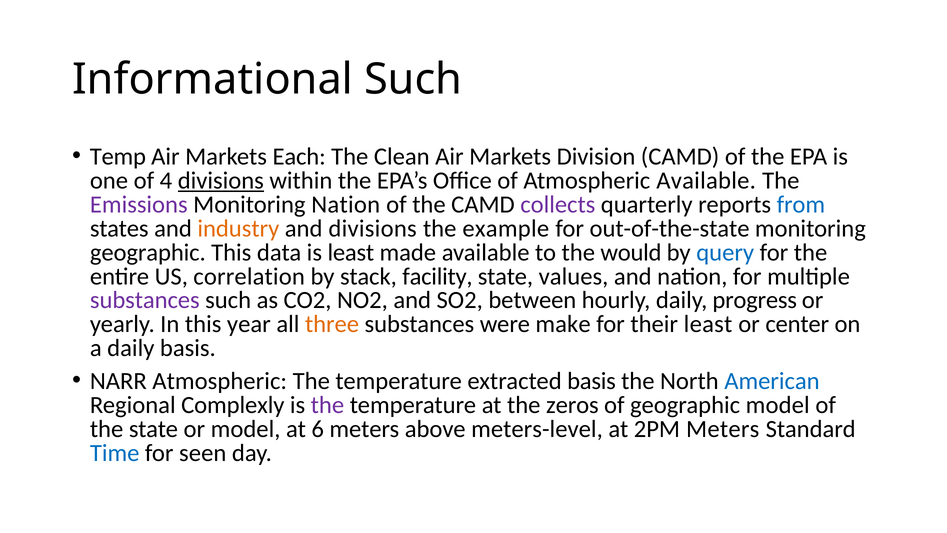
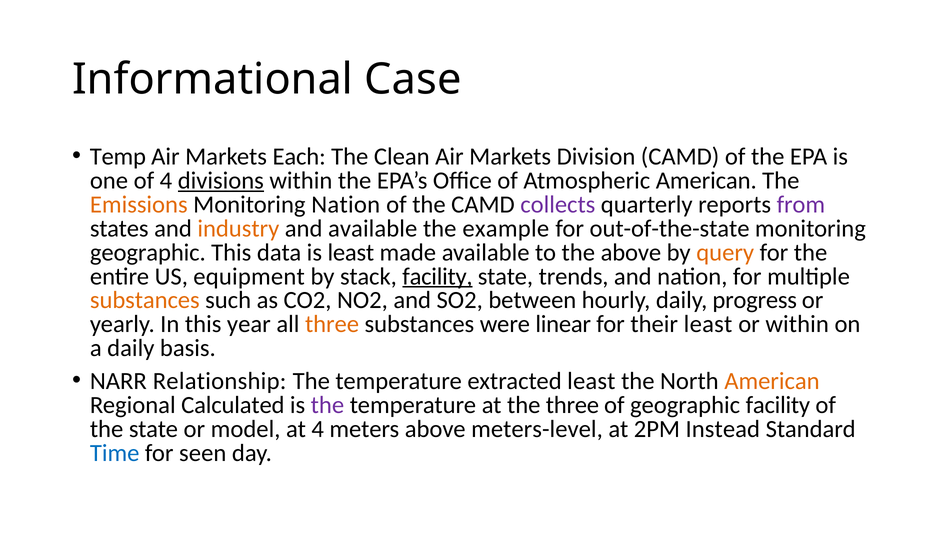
Informational Such: Such -> Case (413, 80)
Atmospheric Available: Available -> American (706, 180)
Emissions colour: purple -> orange (139, 204)
from colour: blue -> purple (801, 204)
and divisions: divisions -> available (373, 228)
the would: would -> above (631, 252)
query colour: blue -> orange (725, 252)
correlation: correlation -> equipment (249, 276)
facility underline: none -> present (437, 276)
values: values -> trends (574, 276)
substances colour: purple -> orange (145, 300)
make: make -> linear (563, 324)
or center: center -> within (797, 324)
NARR Atmospheric: Atmospheric -> Relationship (220, 381)
extracted basis: basis -> least (591, 381)
American colour: blue -> orange (772, 381)
Complexly: Complexly -> Calculated (233, 405)
the zeros: zeros -> three (572, 405)
geographic model: model -> facility (778, 405)
at 6: 6 -> 4 (318, 429)
2PM Meters: Meters -> Instead (723, 429)
